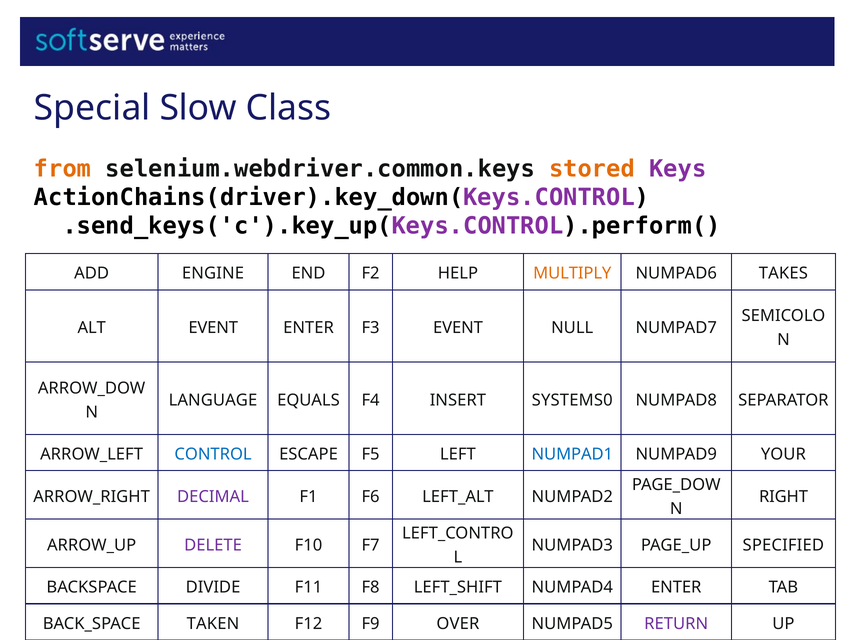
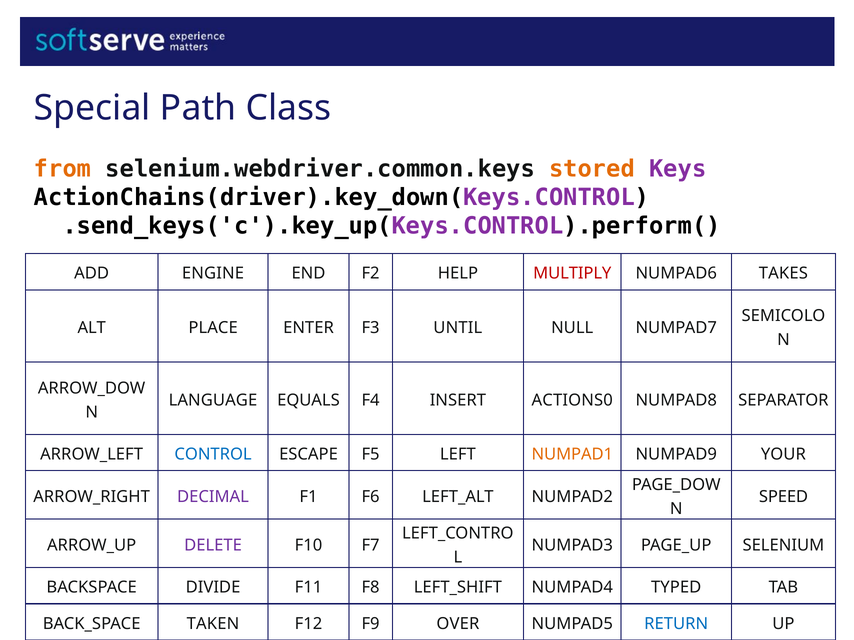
Slow: Slow -> Path (198, 108)
MULTIPLY colour: orange -> red (572, 274)
ALT EVENT: EVENT -> PLACE (213, 328)
F3 EVENT: EVENT -> UNTIL (458, 328)
SYSTEMS0: SYSTEMS0 -> ACTIONS0 (572, 400)
NUMPAD1 colour: blue -> orange (572, 455)
RIGHT: RIGHT -> SPEED (784, 497)
SPECIFIED: SPECIFIED -> SELENIUM (783, 546)
NUMPAD4 ENTER: ENTER -> TYPED (676, 588)
RETURN colour: purple -> blue (676, 624)
